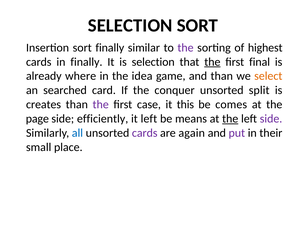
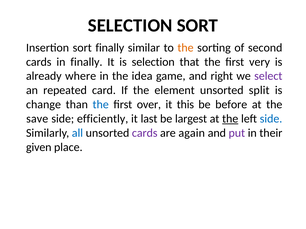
the colour: purple -> orange (186, 48)
highest: highest -> second (265, 48)
the underline: present -> none (212, 62)
final: final -> very (260, 62)
and than: than -> right (222, 76)
select colour: orange -> purple (268, 76)
searched: searched -> repeated (65, 90)
conquer: conquer -> element (175, 90)
creates: creates -> change (43, 105)
the colour: purple -> blue (101, 105)
case: case -> over (149, 105)
comes: comes -> before (231, 105)
page: page -> save (37, 119)
it left: left -> last (149, 119)
means: means -> largest (191, 119)
side colour: purple -> blue (271, 119)
small: small -> given (39, 147)
